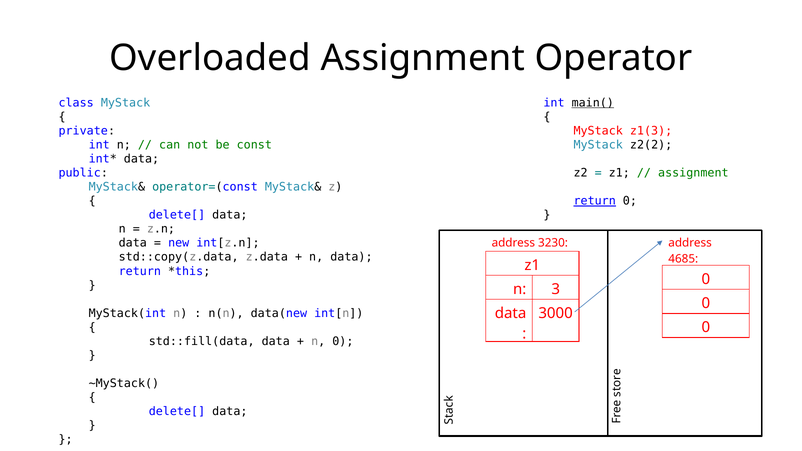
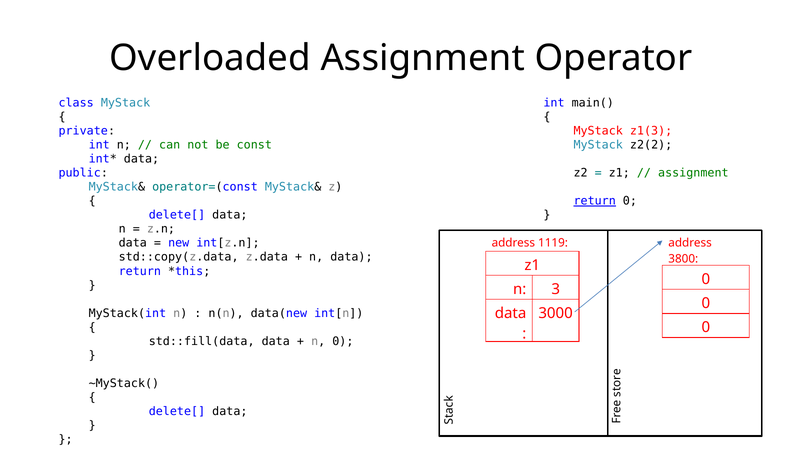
main( underline: present -> none (593, 103)
3230: 3230 -> 1119 (553, 243)
4685: 4685 -> 3800 (683, 259)
